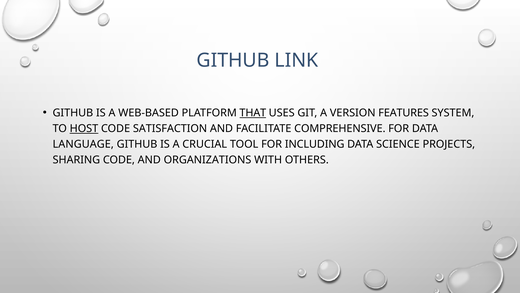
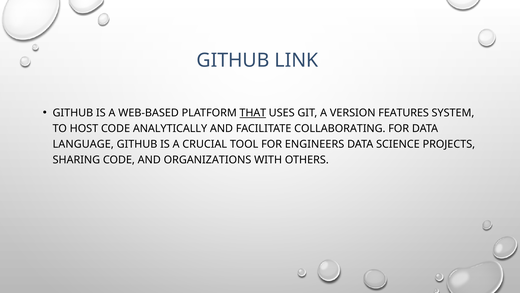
HOST underline: present -> none (84, 128)
SATISFACTION: SATISFACTION -> ANALYTICALLY (170, 128)
COMPREHENSIVE: COMPREHENSIVE -> COLLABORATING (340, 128)
INCLUDING: INCLUDING -> ENGINEERS (315, 144)
